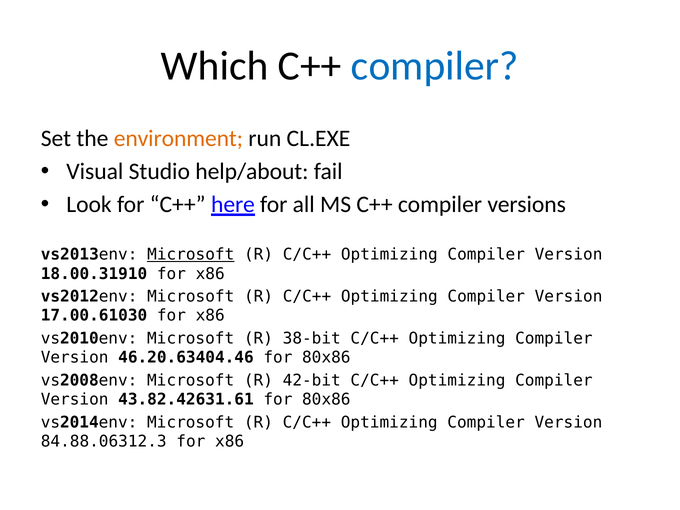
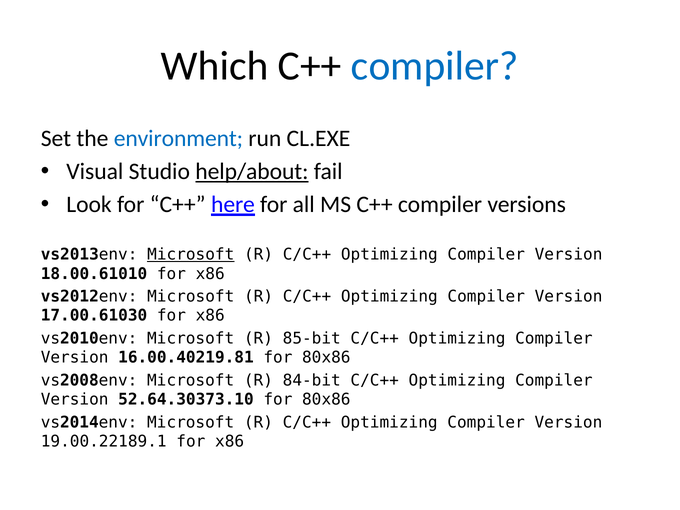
environment colour: orange -> blue (178, 138)
help/about underline: none -> present (252, 171)
18.00.31910: 18.00.31910 -> 18.00.61010 (94, 274)
38-bit: 38-bit -> 85-bit (312, 338)
46.20.63404.46: 46.20.63404.46 -> 16.00.40219.81 (186, 358)
42-bit: 42-bit -> 84-bit (312, 380)
43.82.42631.61: 43.82.42631.61 -> 52.64.30373.10 (186, 400)
84.88.06312.3: 84.88.06312.3 -> 19.00.22189.1 (104, 442)
